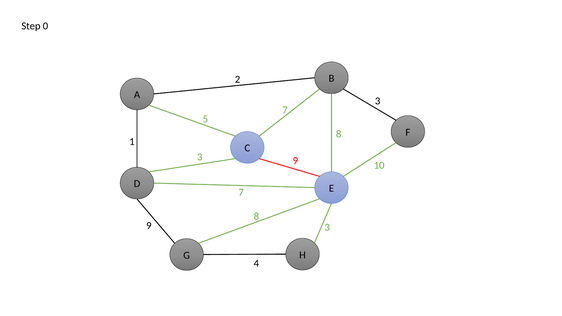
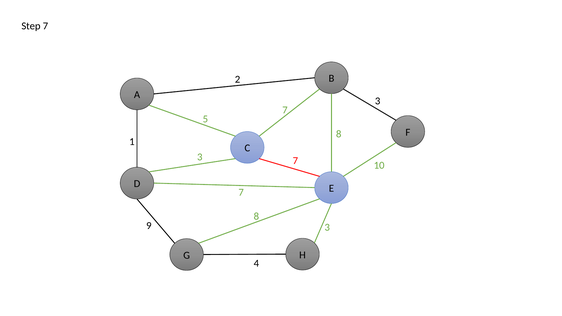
Step 0: 0 -> 7 (45, 26)
3 9: 9 -> 7 (295, 161)
